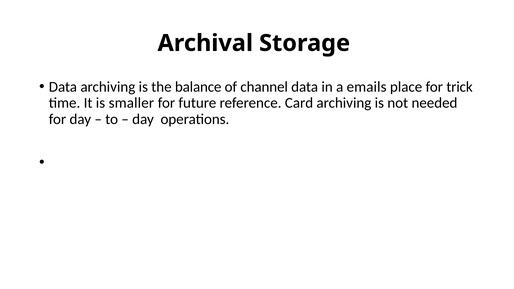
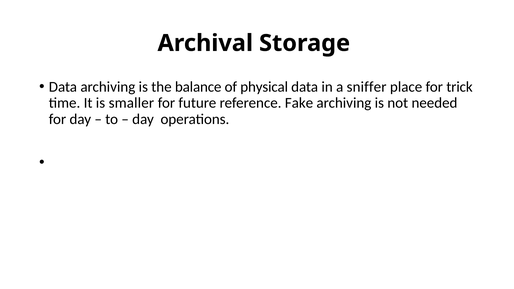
channel: channel -> physical (264, 87)
emails: emails -> sniffer (367, 87)
Card: Card -> Fake (299, 103)
